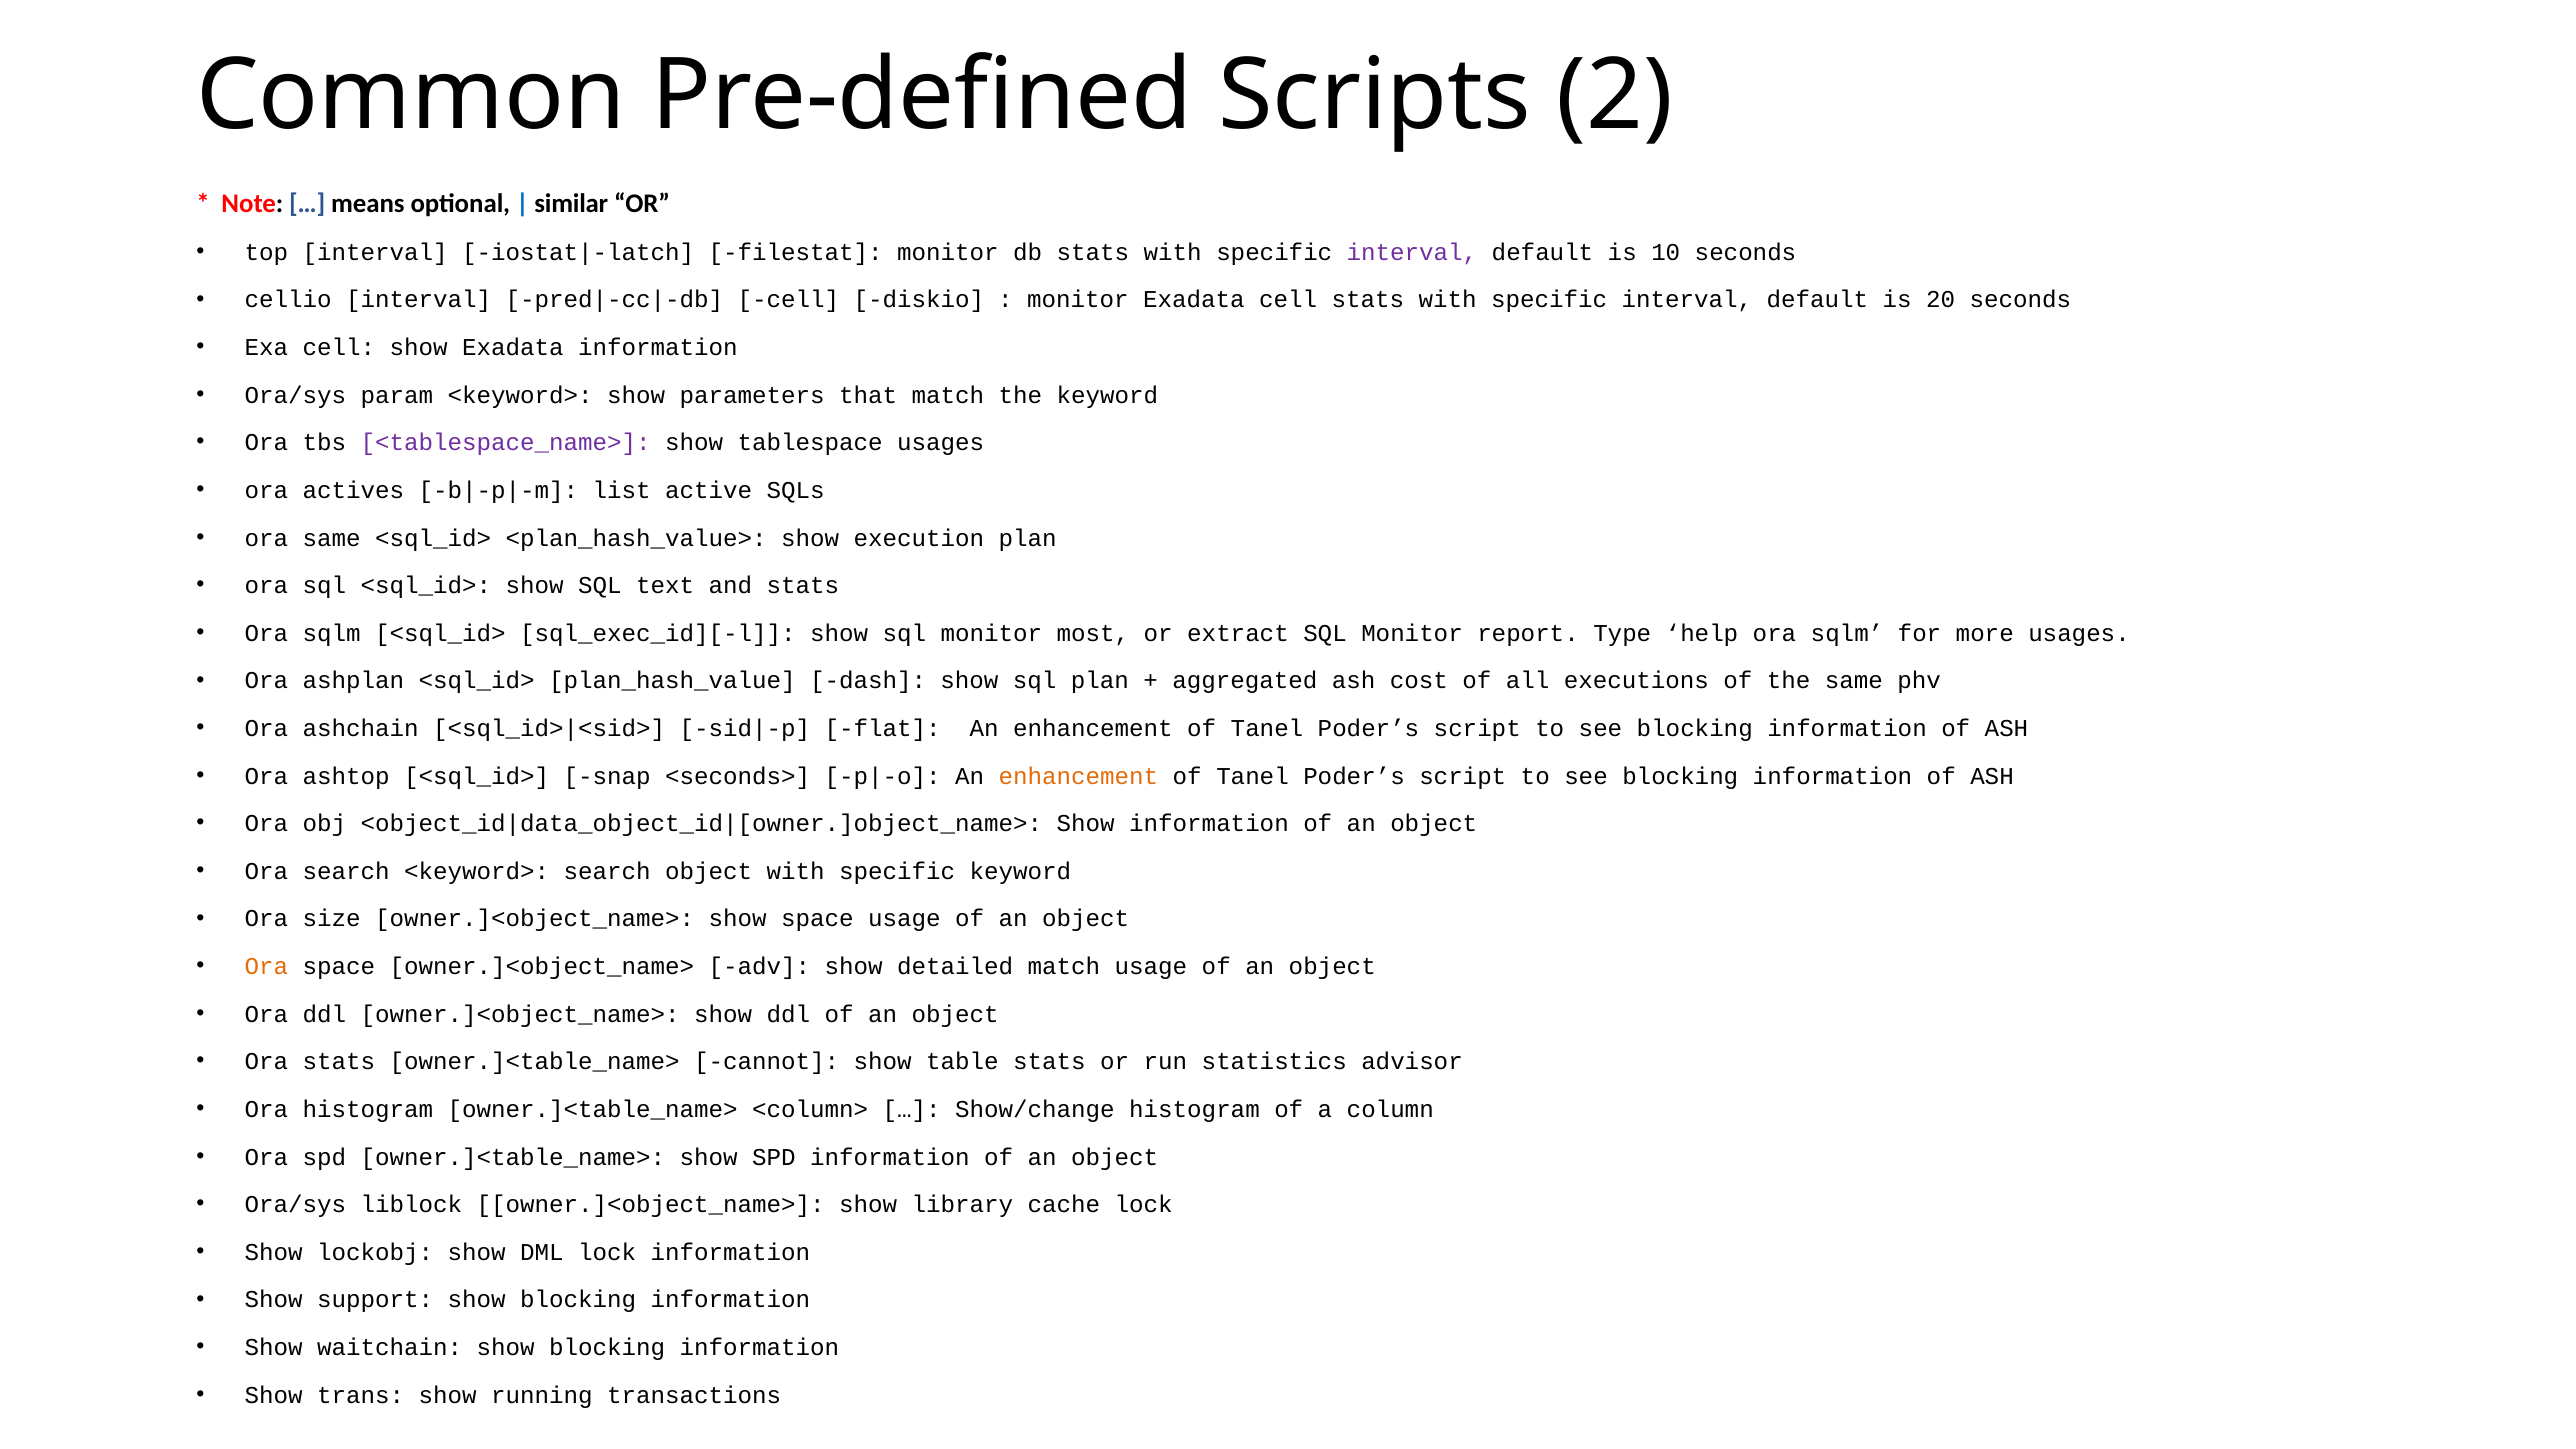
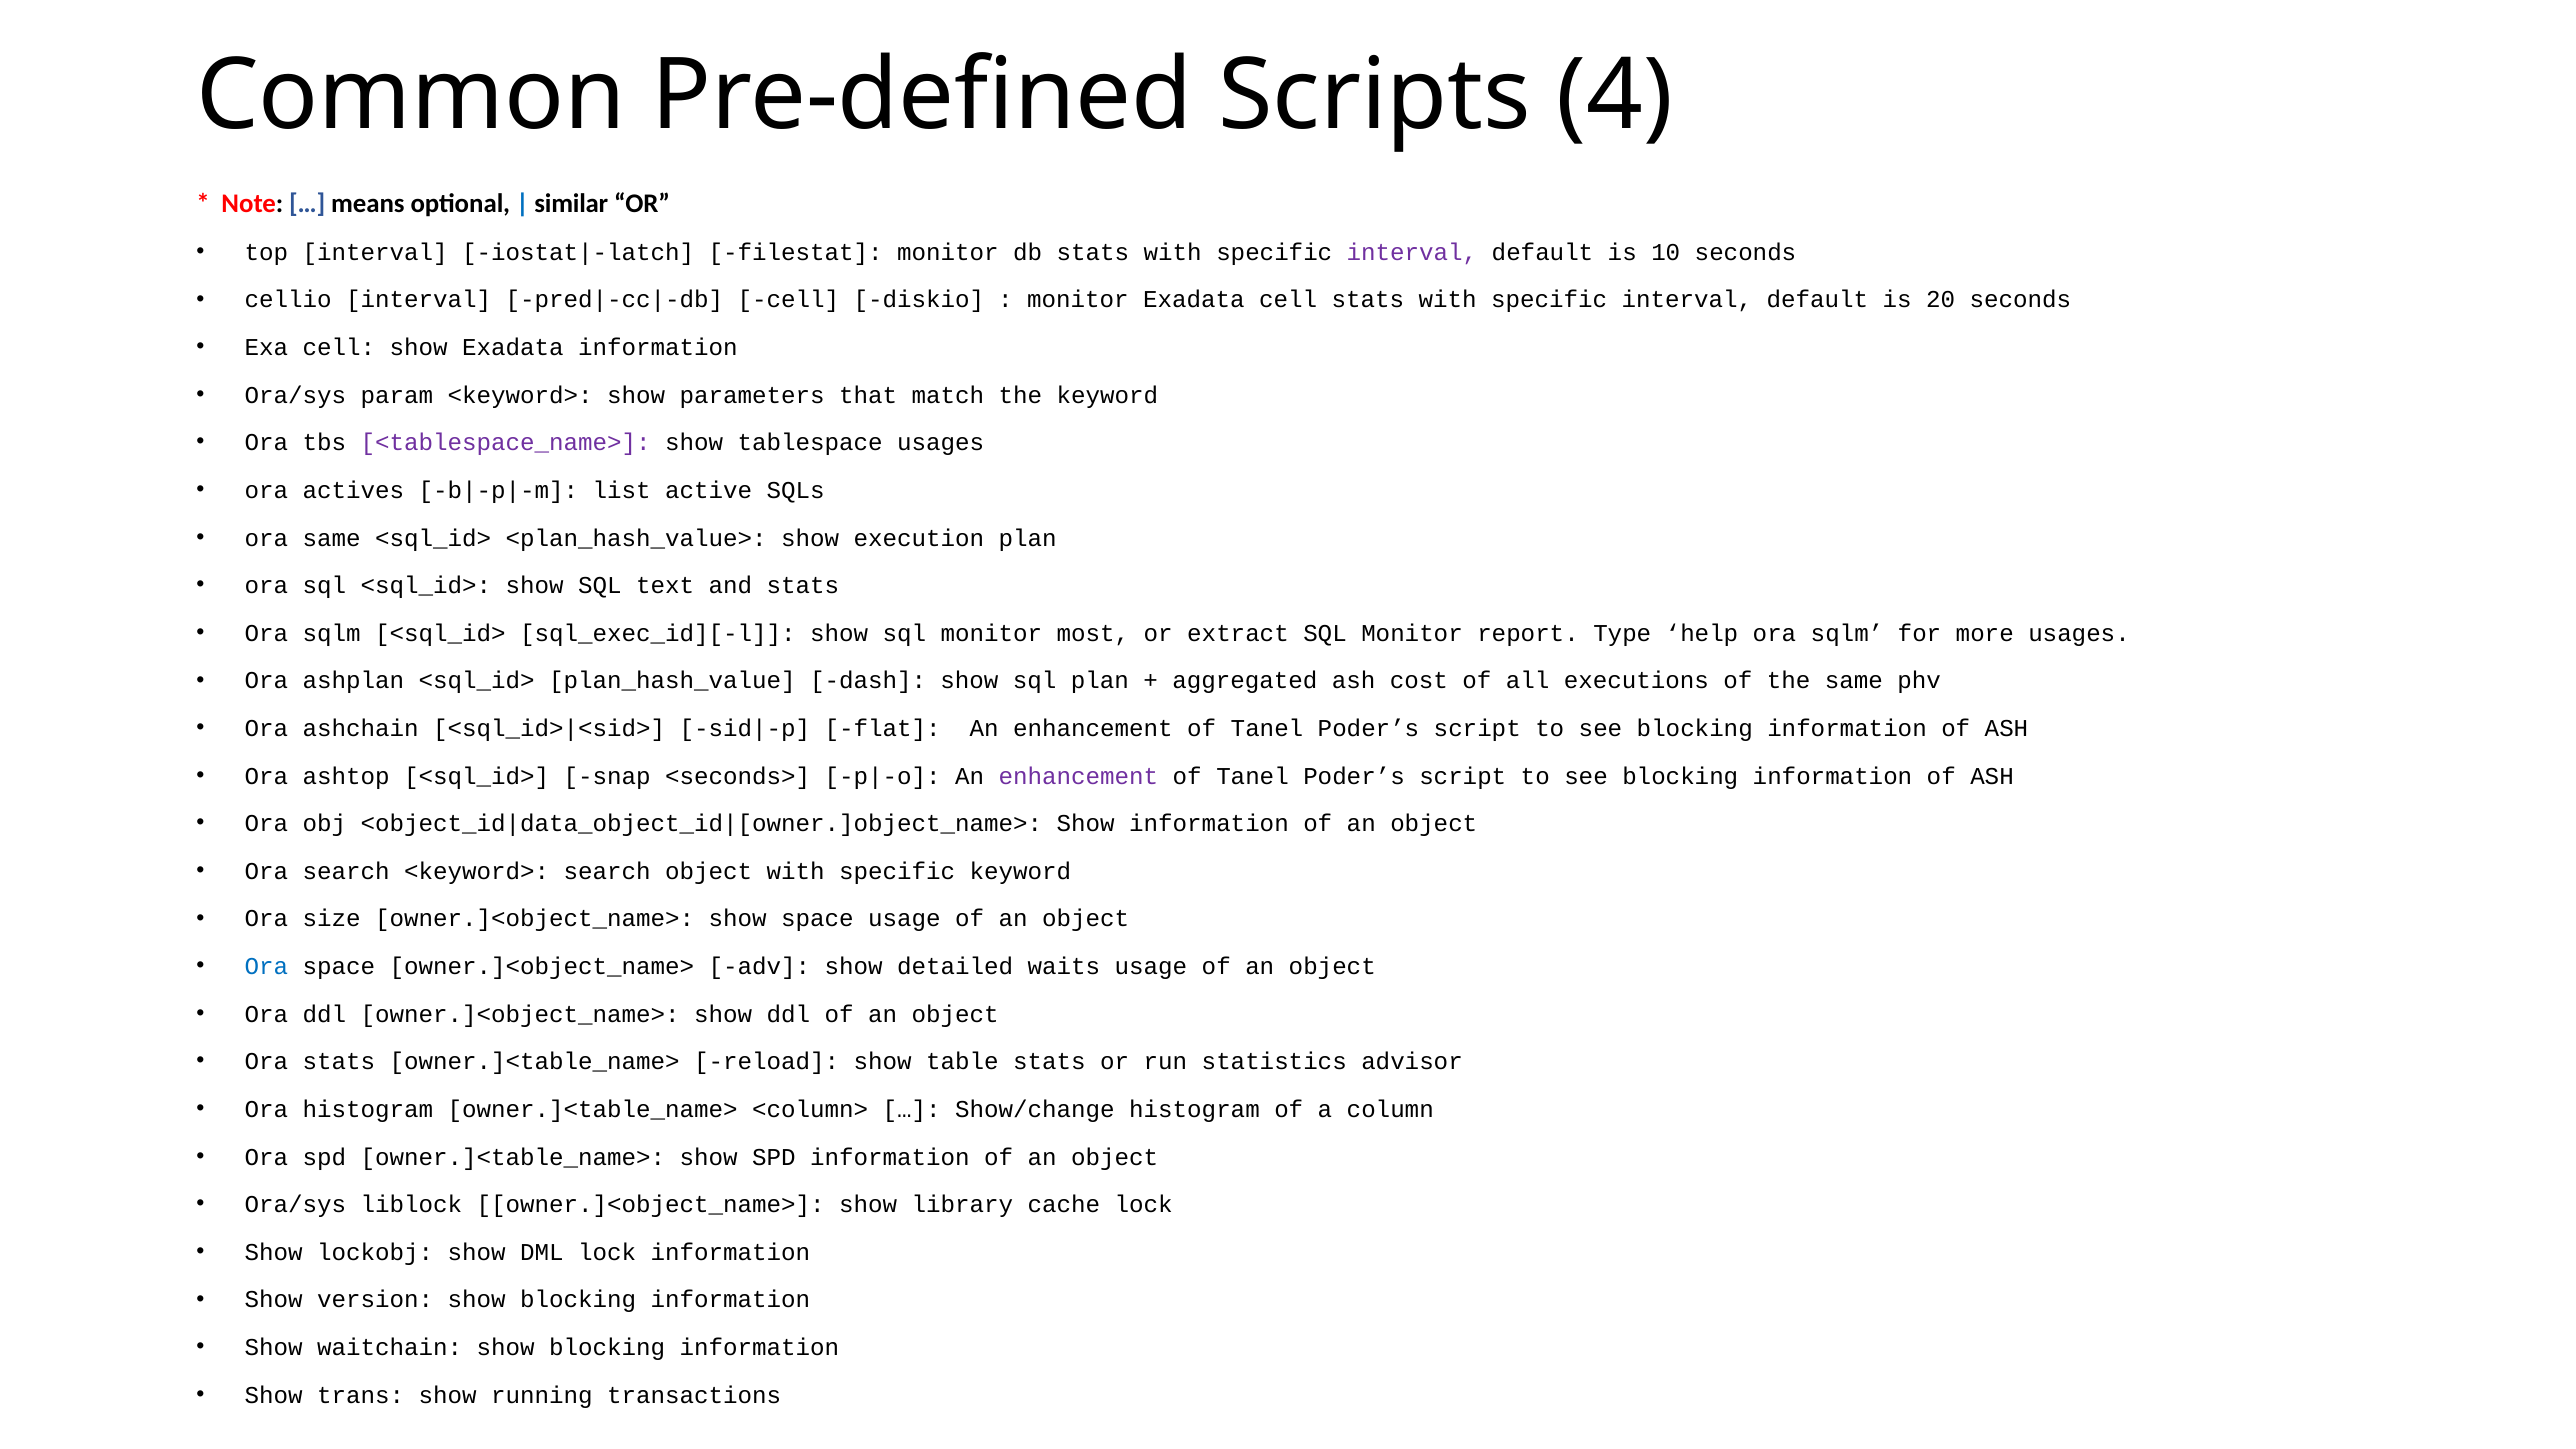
2: 2 -> 4 (1615, 96)
enhancement colour: orange -> purple (1078, 776)
Ora colour: orange -> blue (266, 967)
detailed match: match -> waits (1064, 967)
cannot: cannot -> reload (767, 1062)
support: support -> version (375, 1300)
